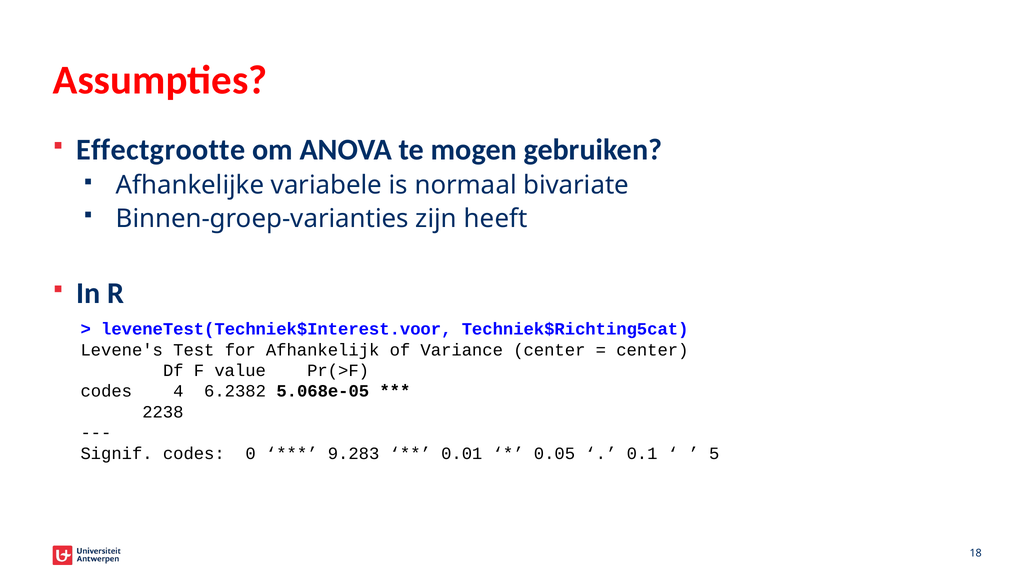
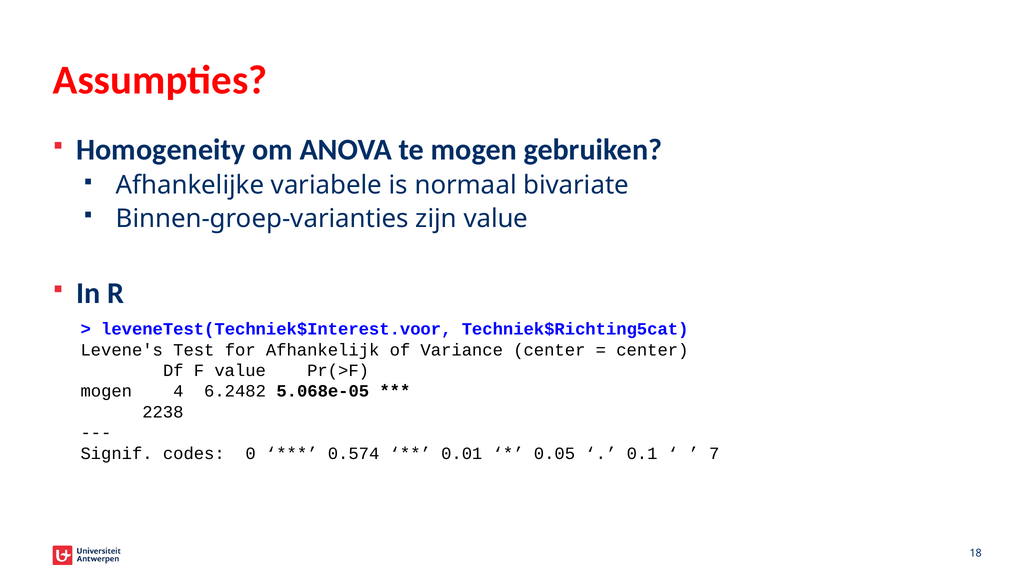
Effectgrootte: Effectgrootte -> Homogeneity (161, 150)
zijn heeft: heeft -> value (496, 218)
codes: codes -> mogen (106, 391)
6.2382: 6.2382 -> 6.2482 (235, 391)
9.283: 9.283 -> 0.574 (354, 453)
5: 5 -> 7 (714, 453)
